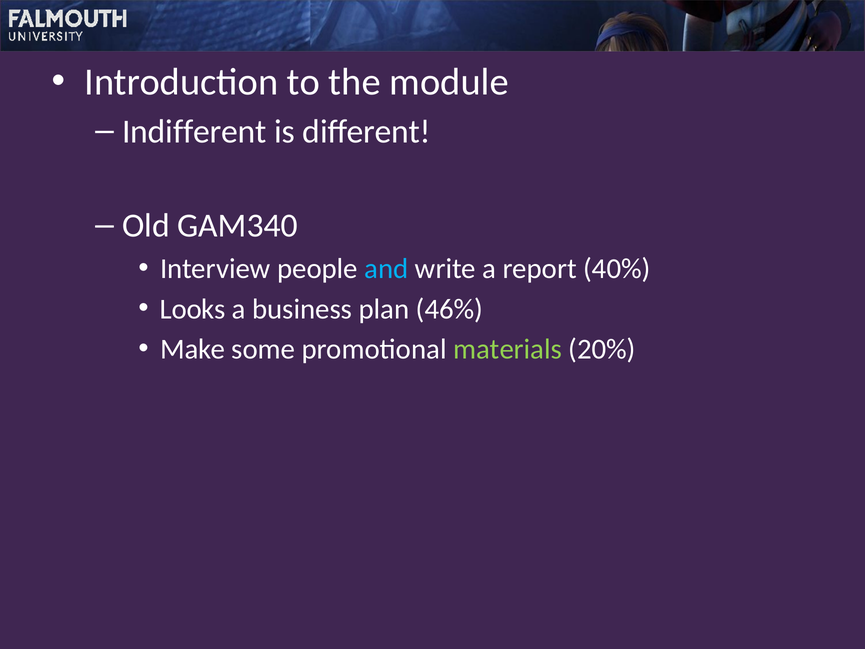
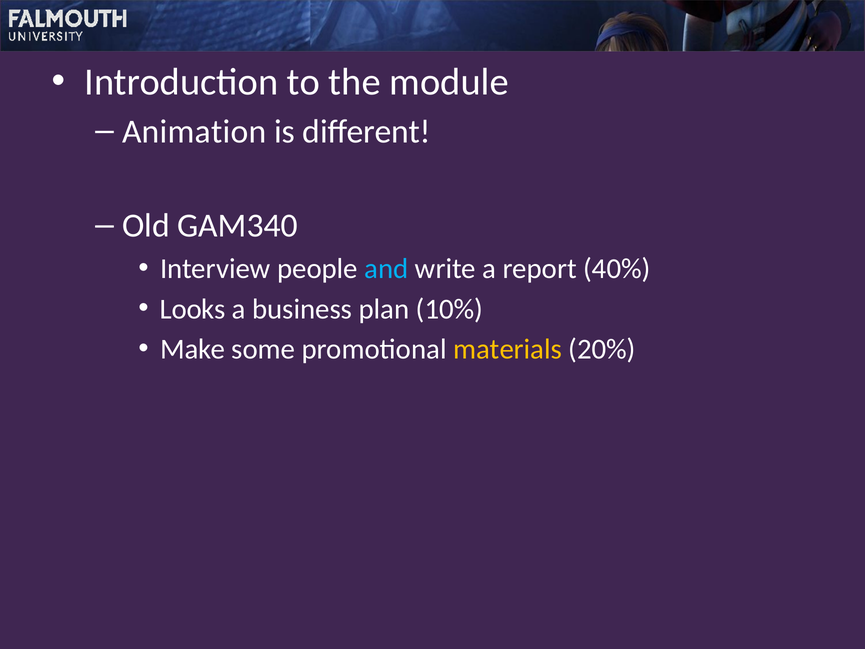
Indifferent: Indifferent -> Animation (194, 132)
46%: 46% -> 10% (449, 309)
materials colour: light green -> yellow (508, 349)
